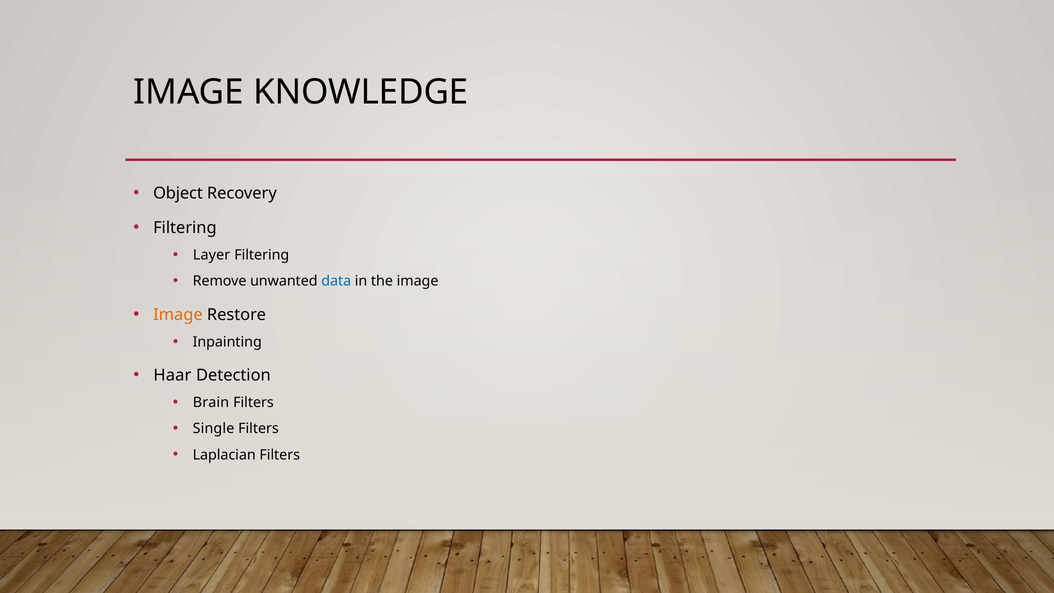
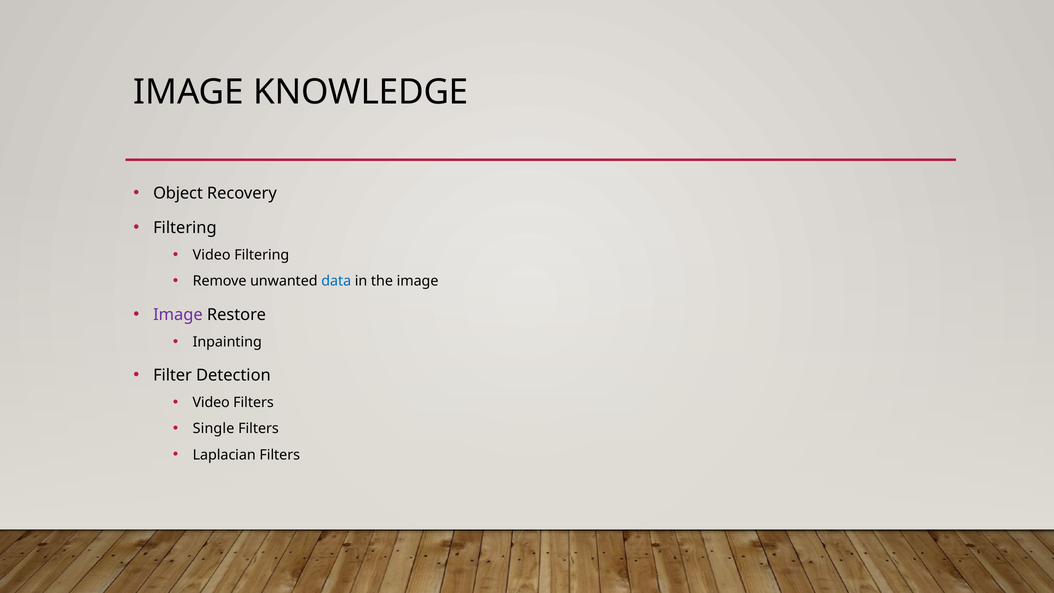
Layer: Layer -> Video (212, 255)
Image colour: orange -> purple (178, 315)
Haar: Haar -> Filter (172, 375)
Brain: Brain -> Video (211, 403)
